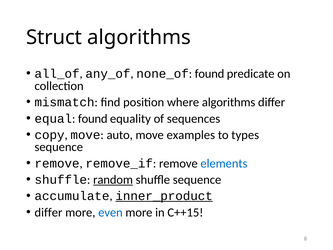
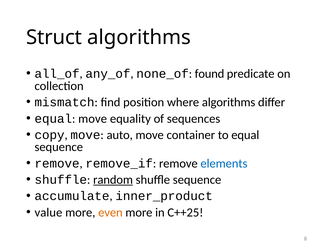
equal found: found -> move (93, 119)
examples: examples -> container (191, 135)
to types: types -> equal (245, 135)
inner_product underline: present -> none (164, 196)
differ: differ -> value (48, 212)
even colour: blue -> orange (110, 212)
C++15: C++15 -> C++25 (185, 212)
